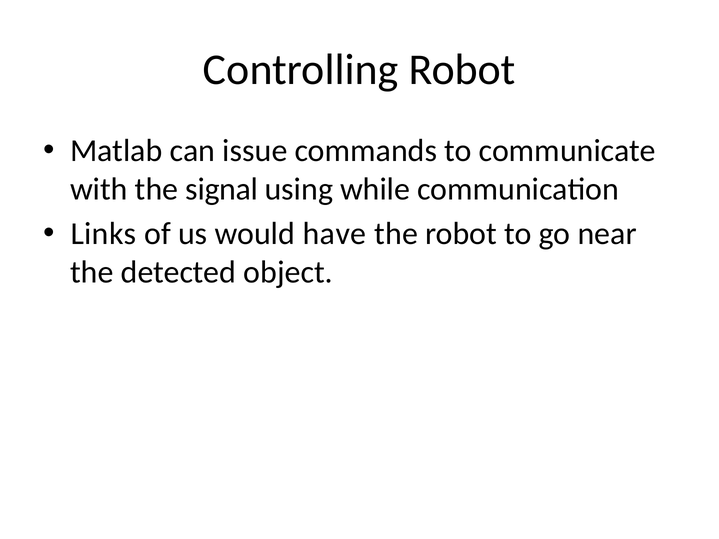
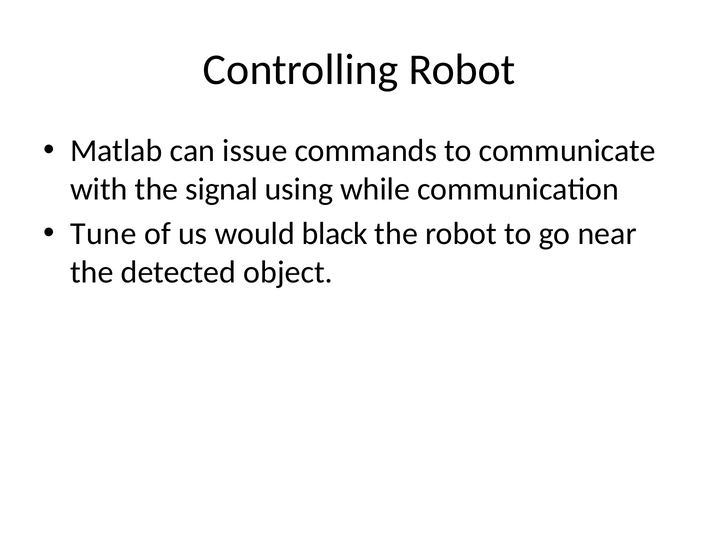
Links: Links -> Tune (103, 234)
have: have -> black (335, 234)
